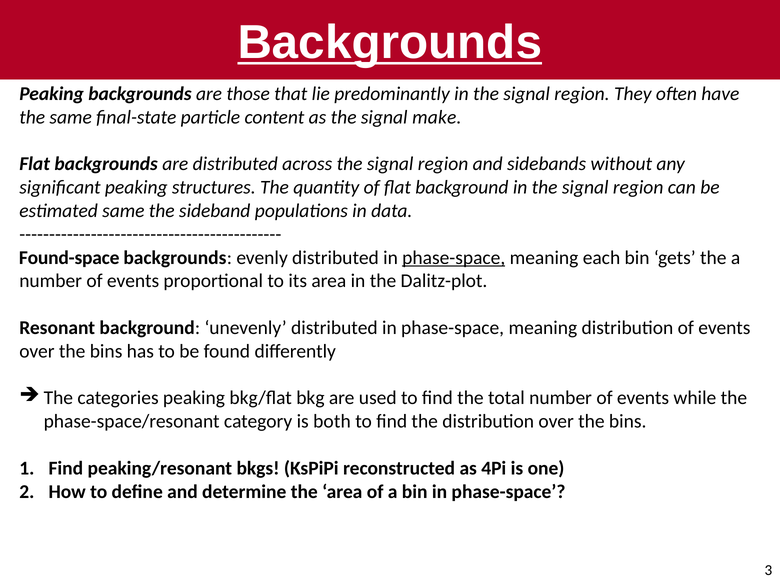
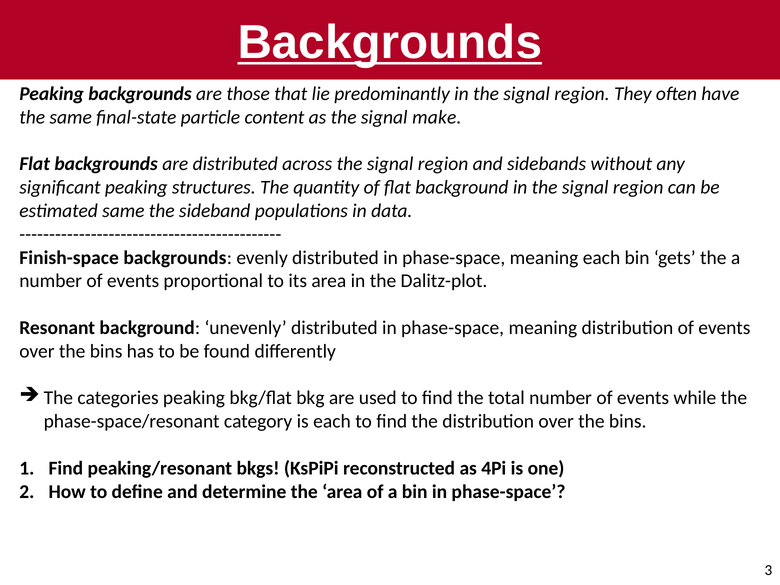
Found-space: Found-space -> Finish-space (69, 258)
phase-space underline: present -> none (454, 258)
is both: both -> each (332, 421)
